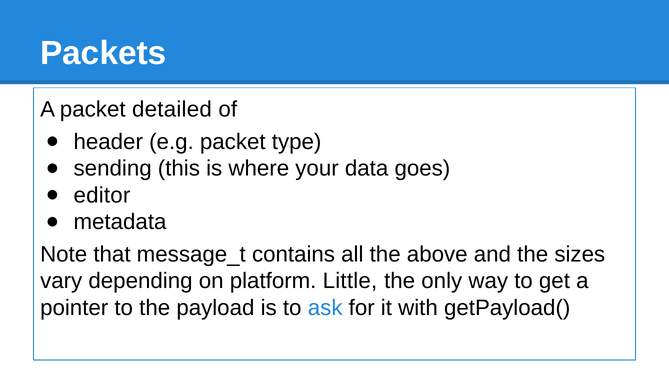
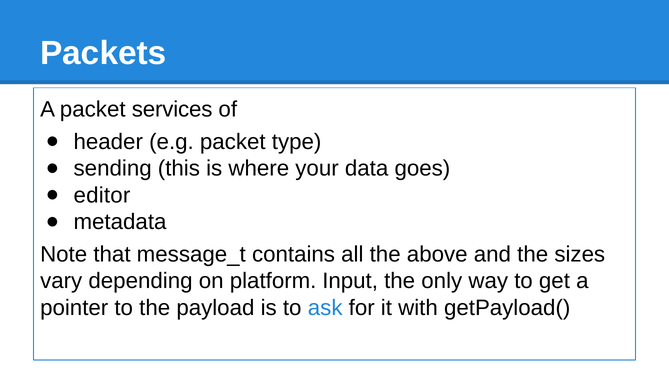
detailed: detailed -> services (172, 109)
Little: Little -> Input (350, 281)
